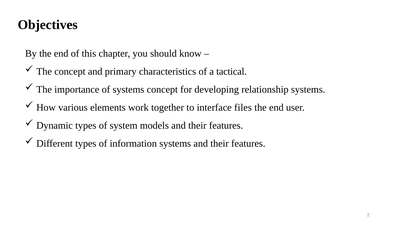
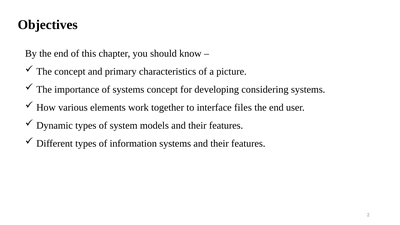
tactical: tactical -> picture (231, 72)
relationship: relationship -> considering (265, 90)
